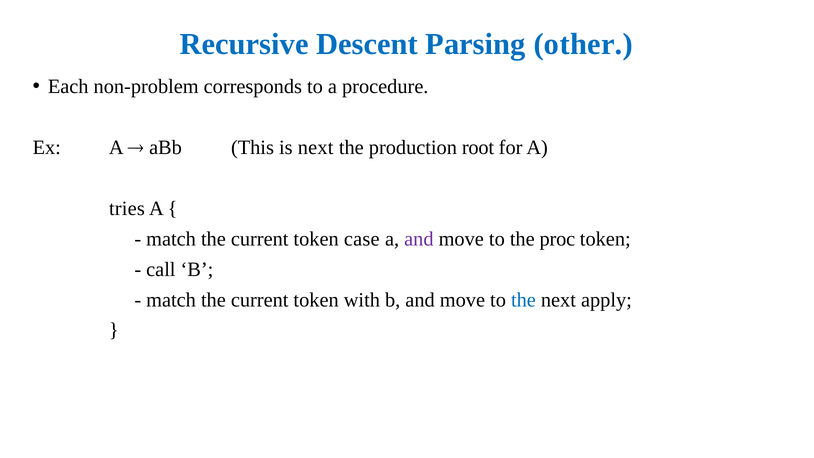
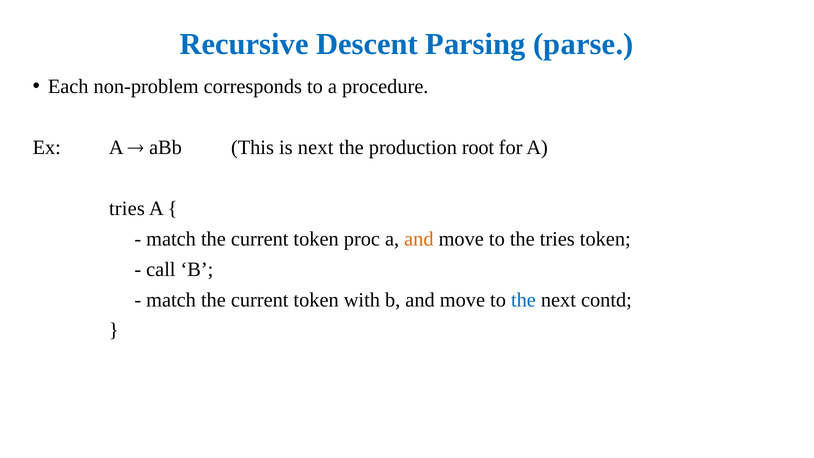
other: other -> parse (583, 44)
case: case -> proc (362, 239)
and colour: purple -> orange (419, 239)
the proc: proc -> tries (557, 239)
apply: apply -> contd (606, 300)
